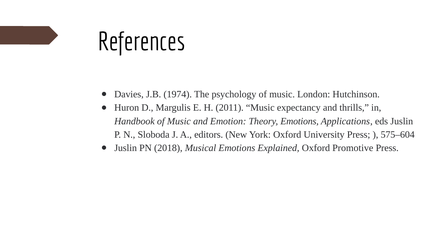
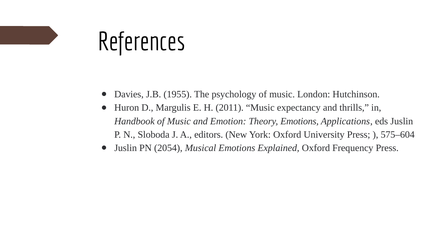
1974: 1974 -> 1955 (178, 94)
2018: 2018 -> 2054 (168, 148)
Promotive: Promotive -> Frequency (353, 148)
